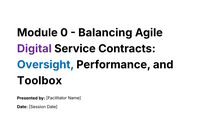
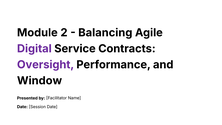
0: 0 -> 2 (64, 33)
Oversight colour: blue -> purple (46, 65)
Toolbox: Toolbox -> Window (40, 81)
